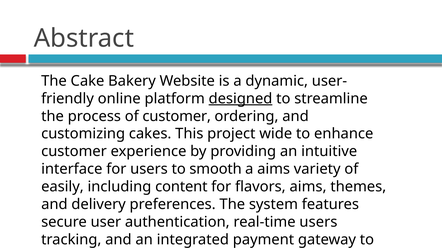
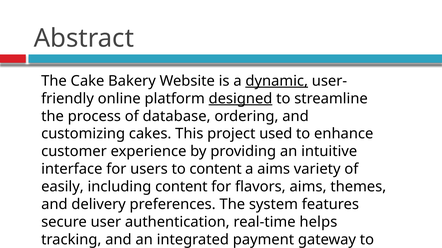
dynamic underline: none -> present (277, 81)
of customer: customer -> database (177, 116)
wide: wide -> used (276, 134)
to smooth: smooth -> content (216, 169)
real-time users: users -> helps (318, 223)
